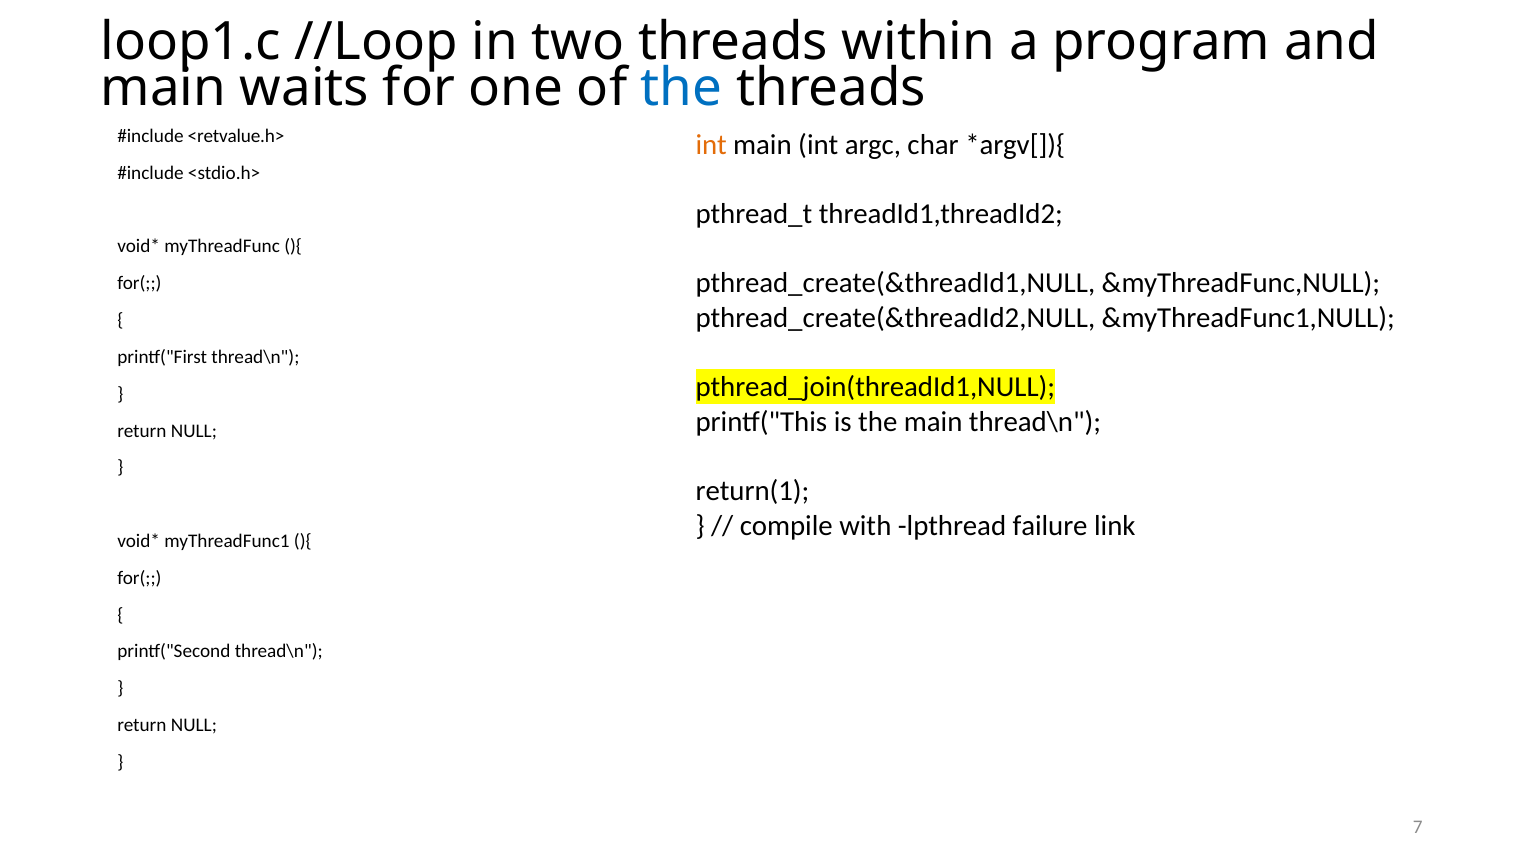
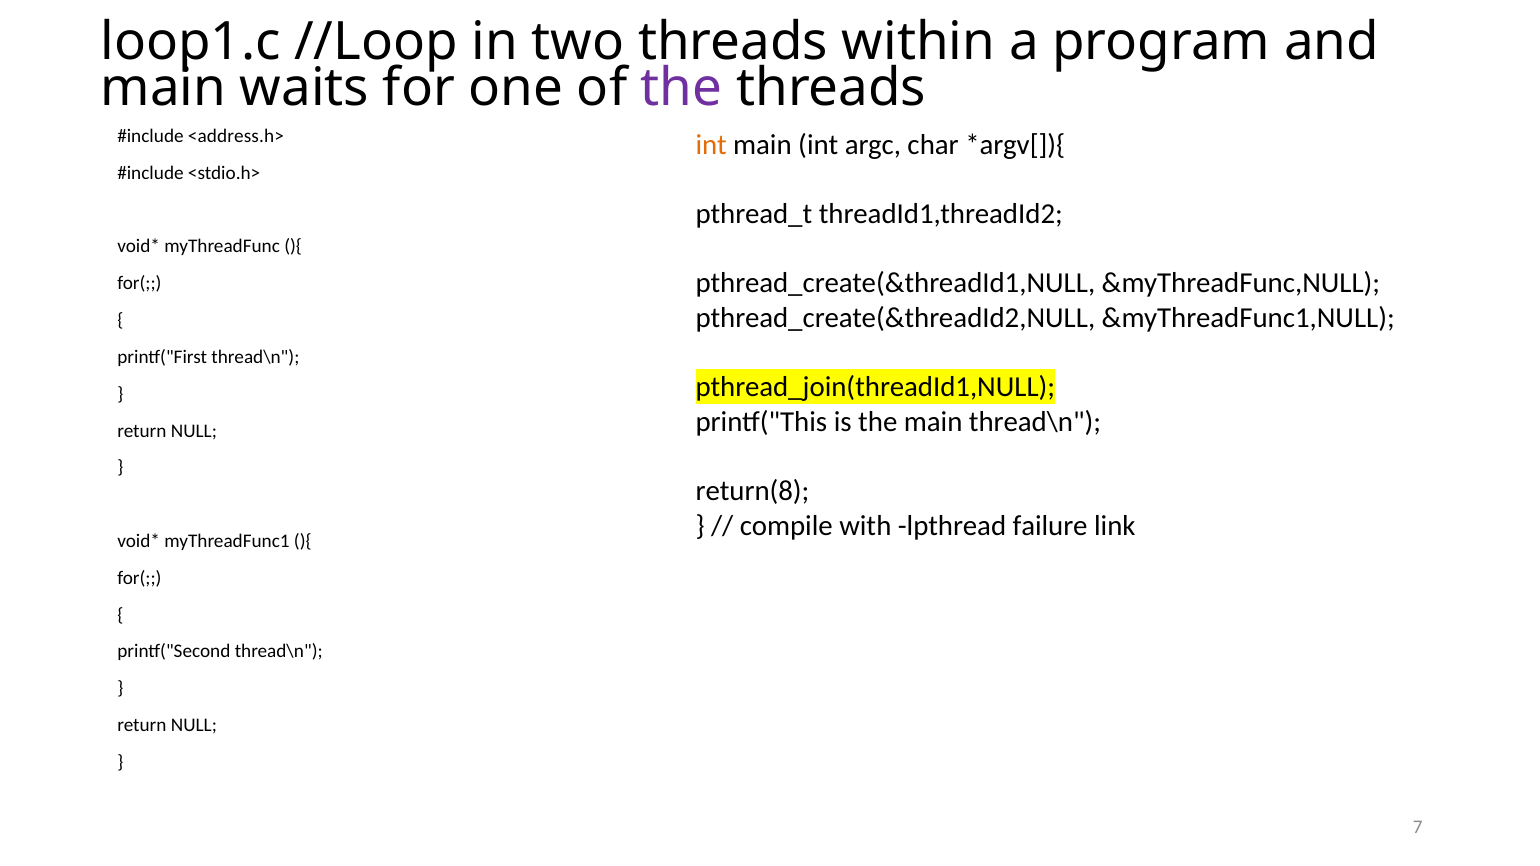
the colour: blue -> purple (682, 88)
<retvalue.h>: <retvalue.h> -> <address.h> (236, 136)
return(1: return(1 -> return(8 (752, 491)
